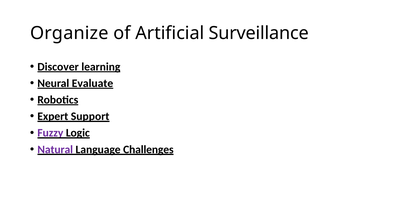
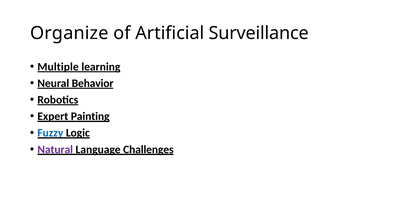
Discover: Discover -> Multiple (58, 67)
Evaluate: Evaluate -> Behavior (93, 83)
Support: Support -> Painting (90, 116)
Fuzzy colour: purple -> blue (50, 133)
